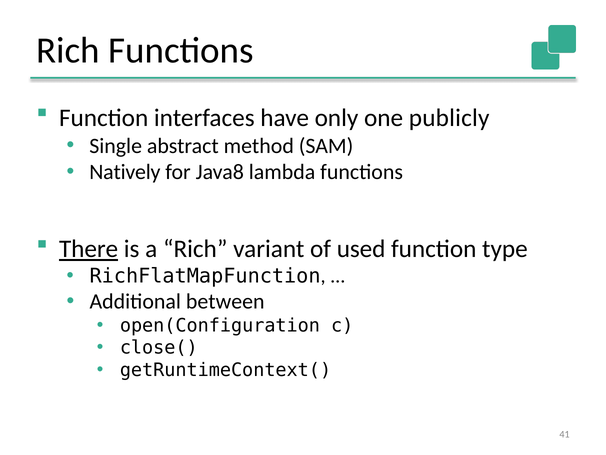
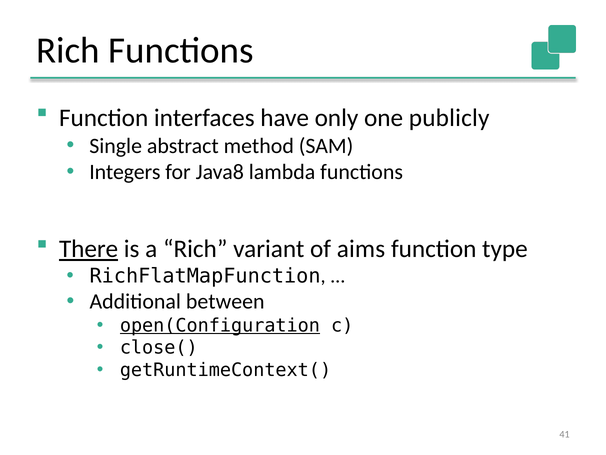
Natively: Natively -> Integers (125, 172)
used: used -> aims (361, 249)
open(Configuration underline: none -> present (220, 325)
